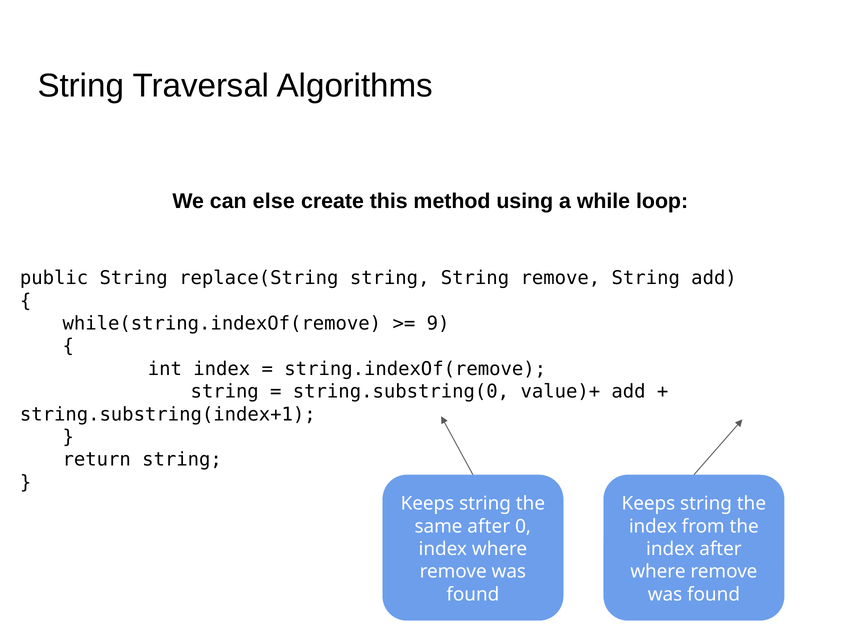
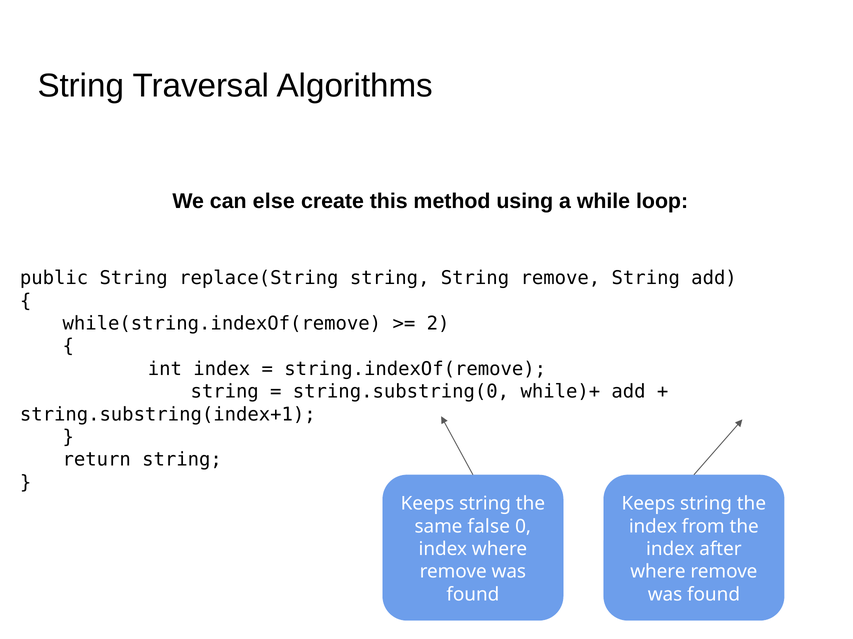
9: 9 -> 2 (438, 324)
value)+: value)+ -> while)+ (560, 392)
same after: after -> false (489, 527)
